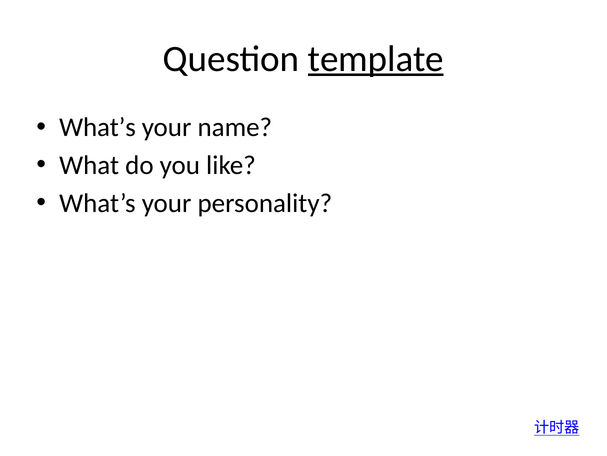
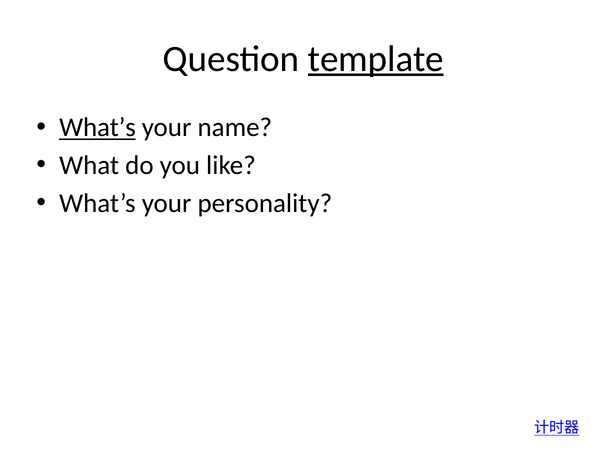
What’s underline: none -> present (97, 127)
